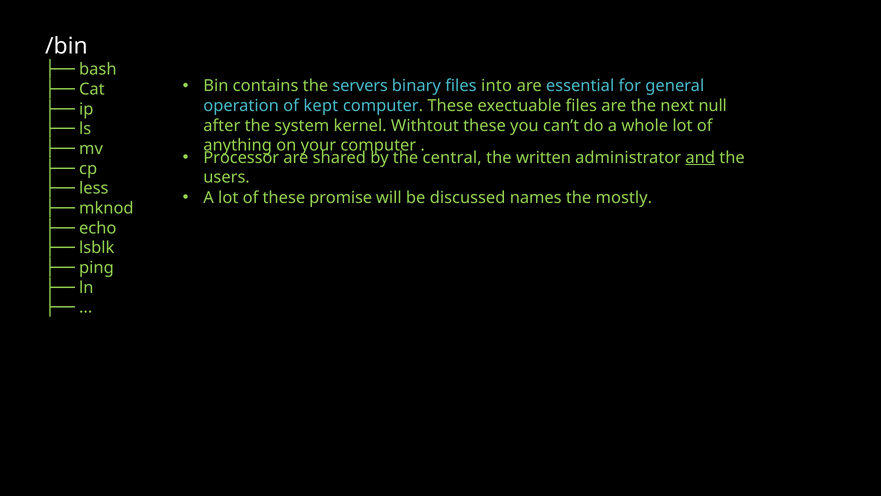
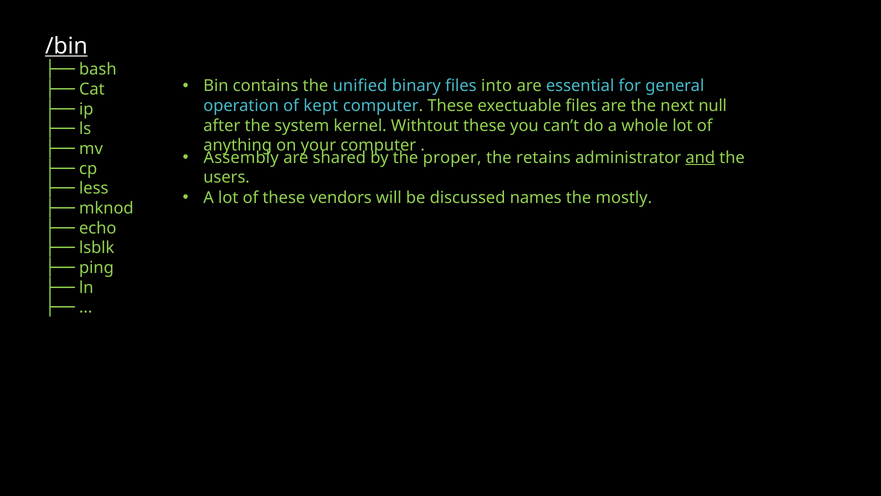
/bin underline: none -> present (66, 46)
servers: servers -> unified (360, 86)
Processor: Processor -> Assembly (241, 157)
central: central -> proper (452, 157)
written: written -> retains (543, 157)
promise: promise -> vendors (341, 198)
